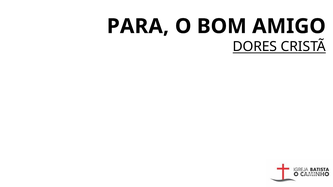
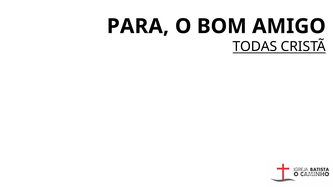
DORES: DORES -> TODAS (255, 47)
